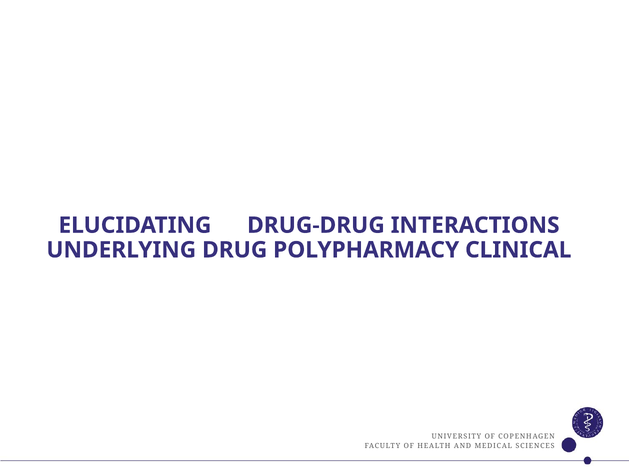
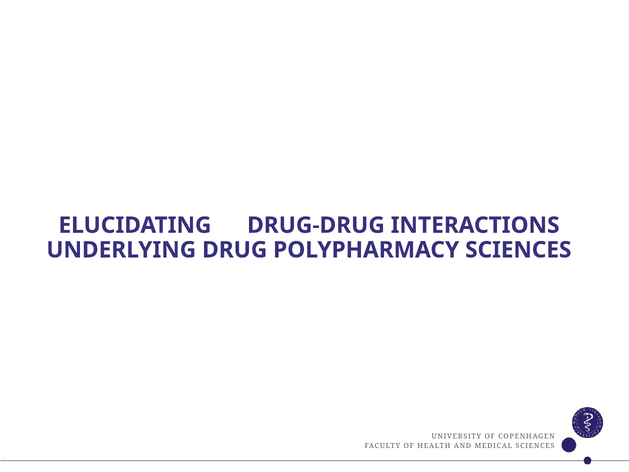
POLYPHARMACY CLINICAL: CLINICAL -> SCIENCES (518, 250)
